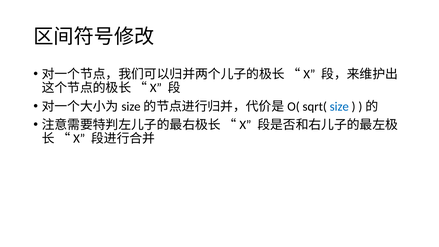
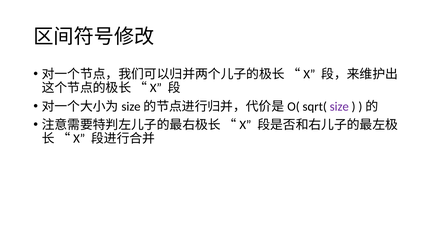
size colour: blue -> purple (339, 106)
